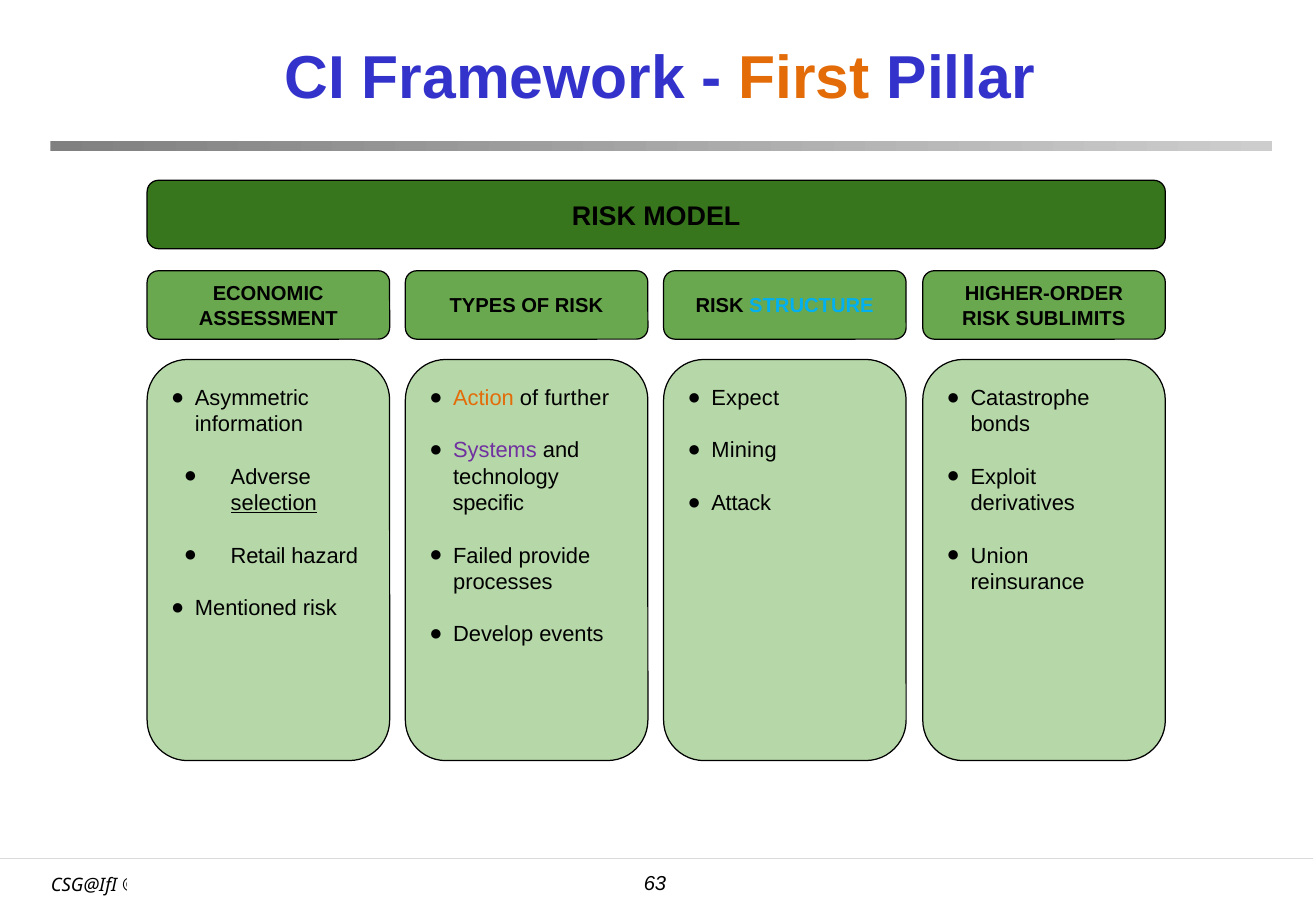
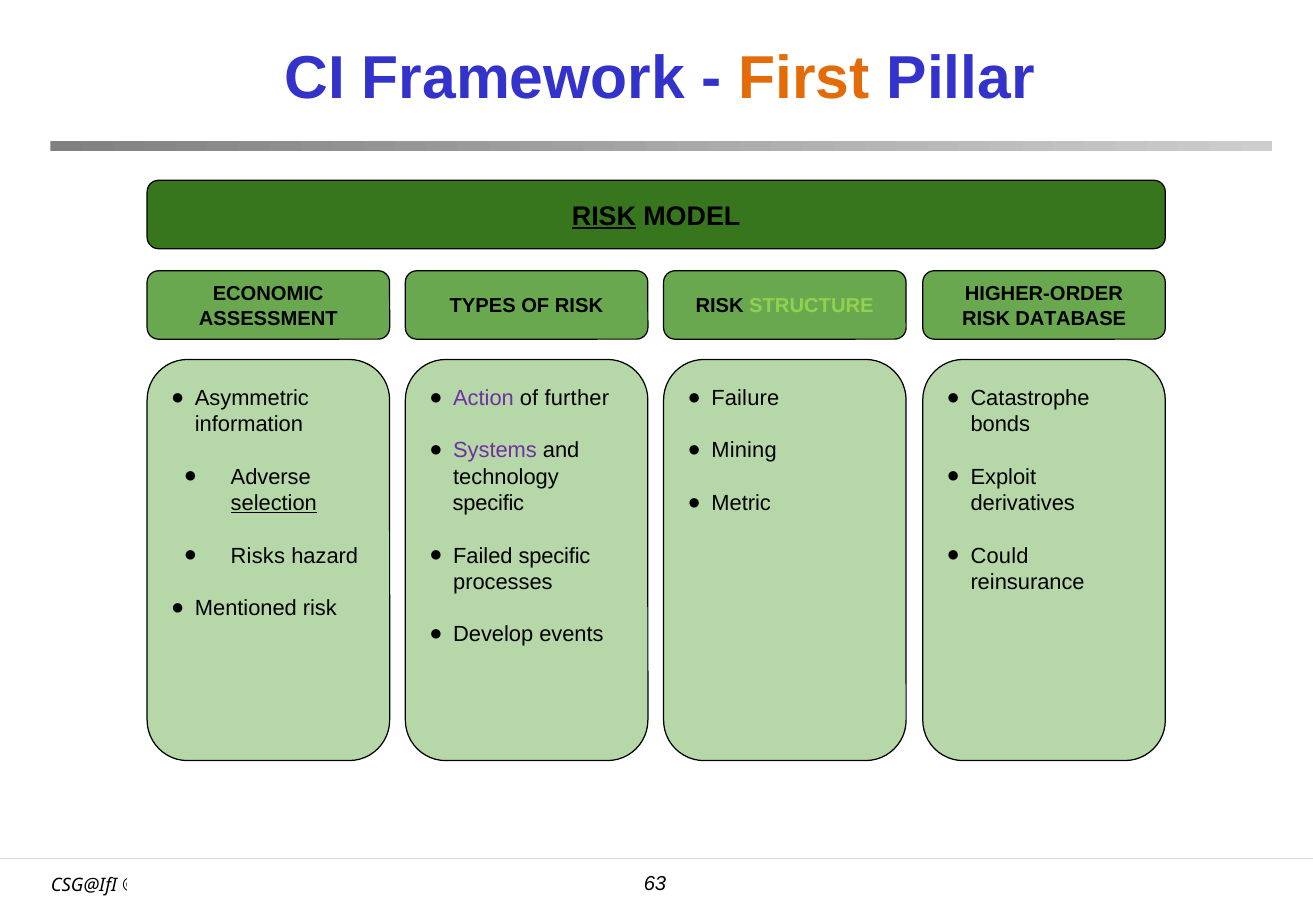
RISK underline: none -> present (604, 216)
STRUCTURE colour: light blue -> light green (811, 306)
SUBLIMITS: SUBLIMITS -> DATABASE (1071, 318)
Action colour: orange -> purple (484, 398)
Expect: Expect -> Failure (745, 398)
Attack: Attack -> Metric (741, 503)
Retail: Retail -> Risks (258, 556)
Failed provide: provide -> specific (555, 556)
Union: Union -> Could (1000, 556)
